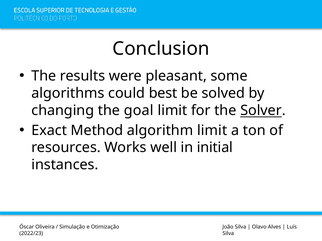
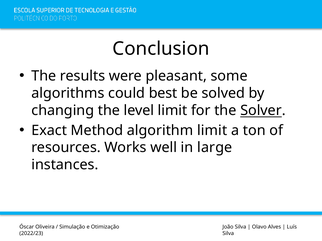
goal: goal -> level (139, 111)
initial: initial -> large (215, 148)
